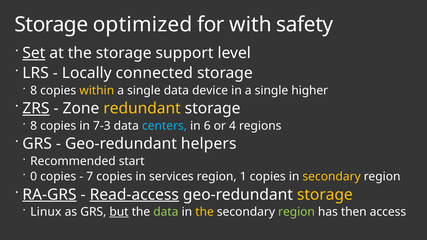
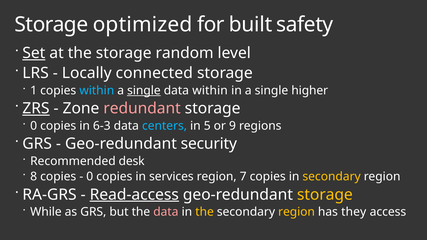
with: with -> built (251, 25)
support: support -> random (185, 53)
8: 8 -> 1 (34, 90)
within colour: yellow -> light blue (97, 90)
single underline: none -> present (144, 90)
data device: device -> within (210, 90)
redundant colour: yellow -> pink (142, 109)
8: 8 -> 0 (34, 126)
7-3: 7-3 -> 6-3 (102, 126)
6: 6 -> 5 (207, 126)
4: 4 -> 9 (233, 126)
helpers: helpers -> security (209, 144)
start: start -> desk (132, 161)
0: 0 -> 8 (34, 177)
7: 7 -> 0 (90, 177)
1: 1 -> 7 (243, 177)
RA-GRS underline: present -> none (49, 195)
Linux: Linux -> While (46, 212)
but underline: present -> none (119, 212)
data colour: light green -> pink (166, 212)
region colour: light green -> yellow (297, 212)
then: then -> they (354, 212)
